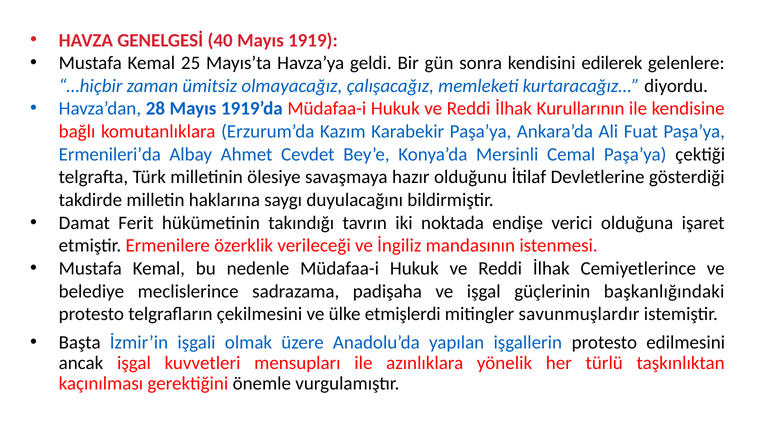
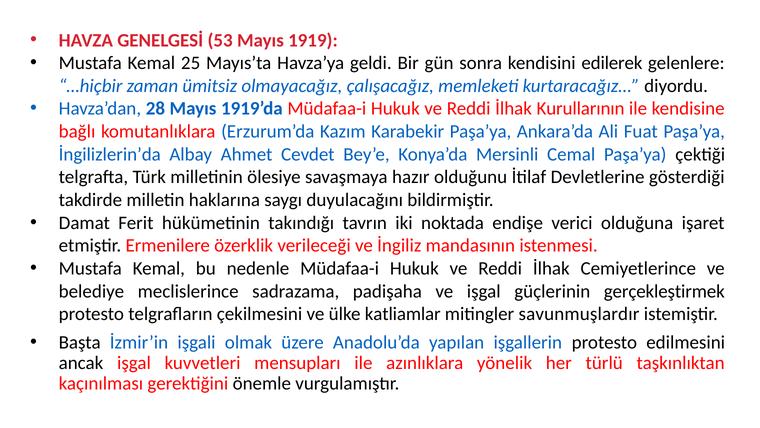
40: 40 -> 53 (220, 40)
Ermenileri’da: Ermenileri’da -> İngilizlerin’da (110, 154)
başkanlığındaki: başkanlığındaki -> gerçekleştirmek (664, 291)
etmişlerdi: etmişlerdi -> katliamlar (403, 314)
